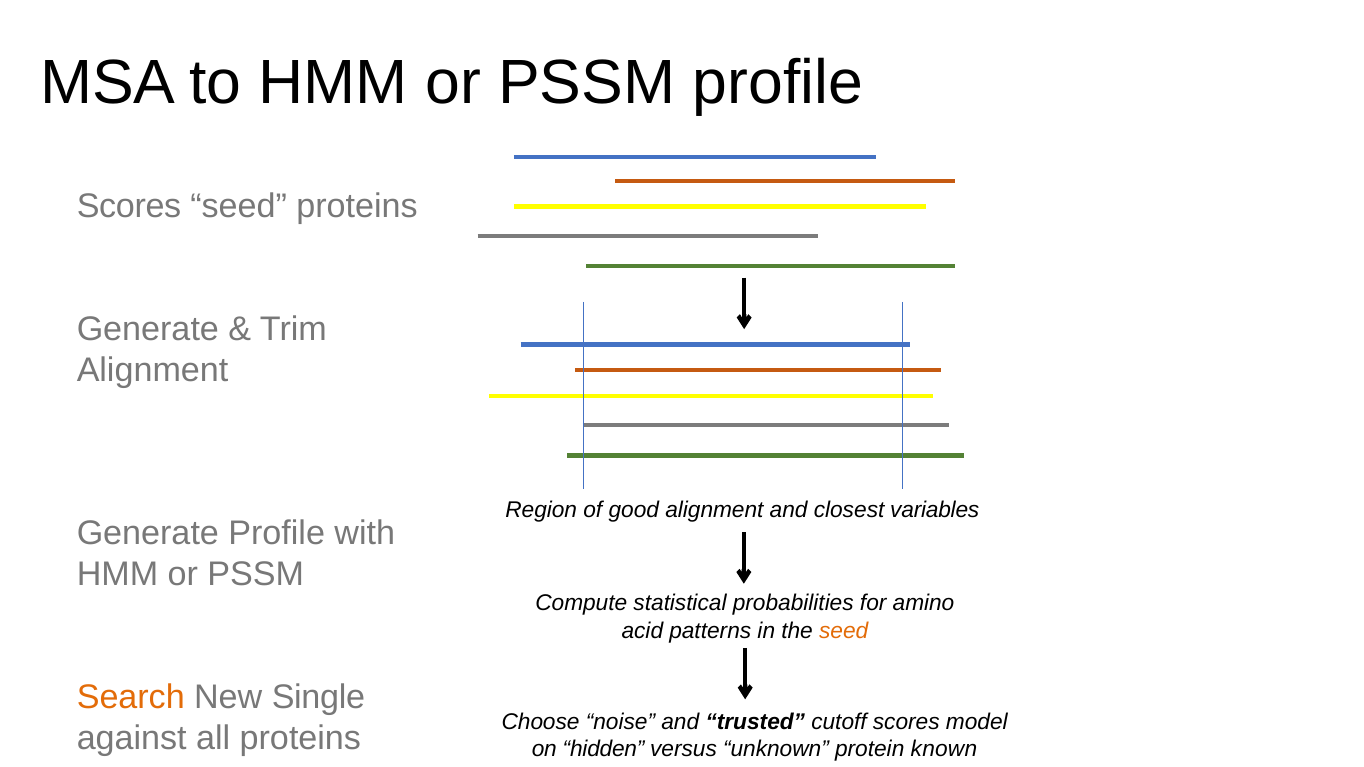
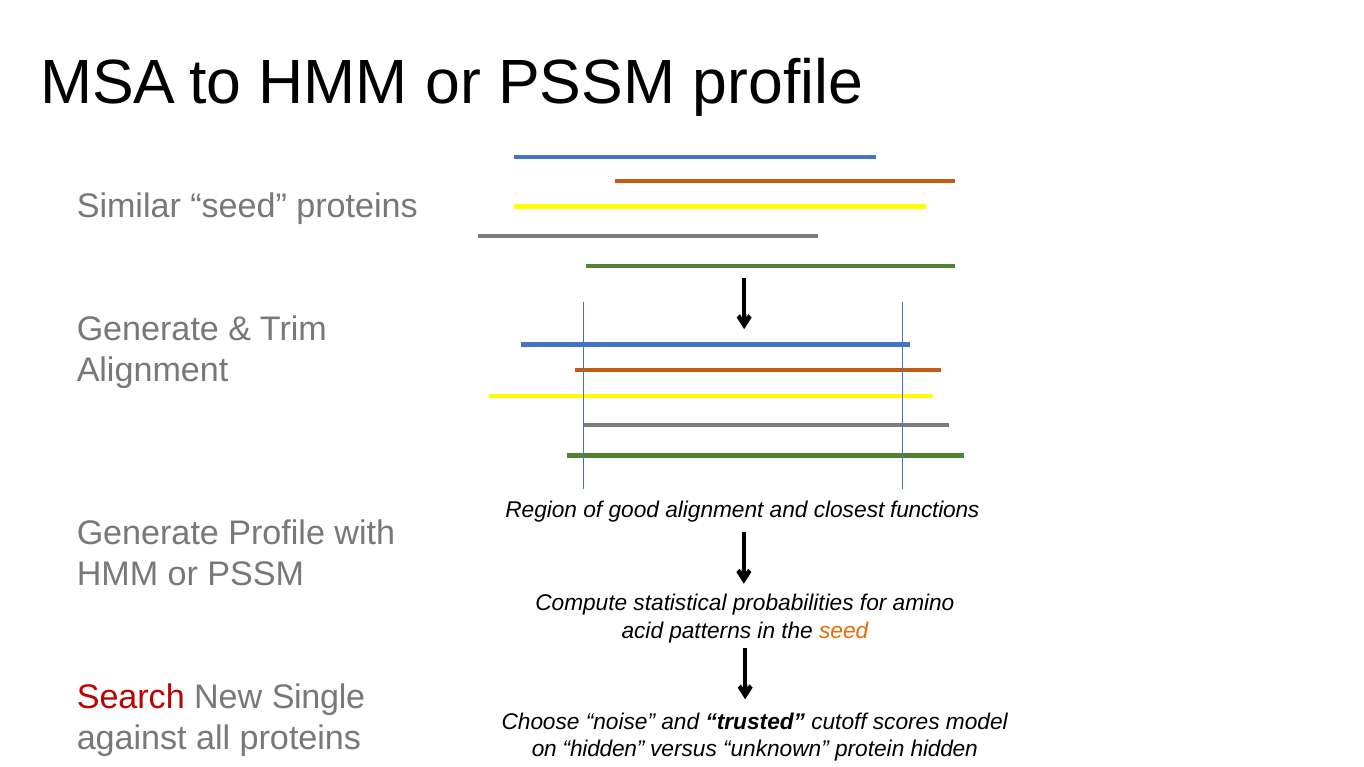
Scores: Scores -> Similar (129, 207)
variables: variables -> functions (935, 510)
Search colour: orange -> red (131, 698)
protein known: known -> hidden (944, 750)
